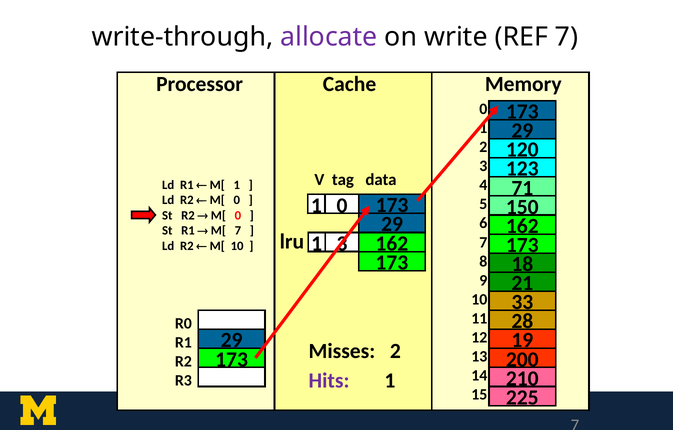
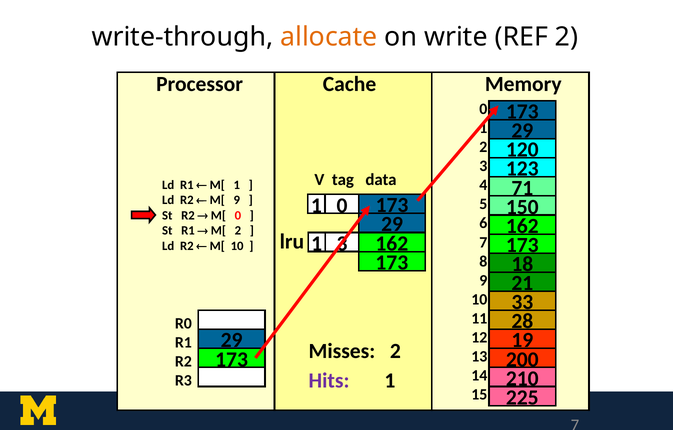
allocate colour: purple -> orange (329, 37)
REF 7: 7 -> 2 (567, 37)
0: 0 -> 9 (237, 200)
M[ 7: 7 -> 2 (238, 231)
